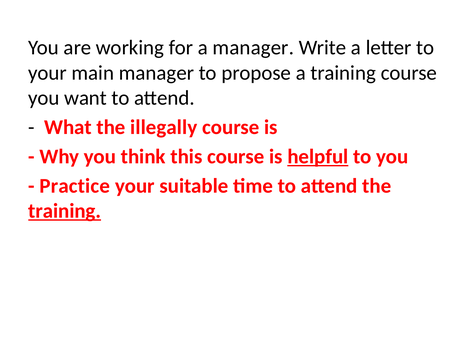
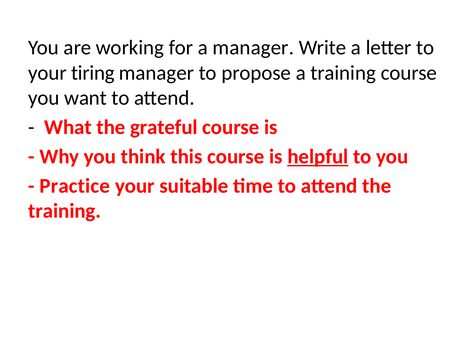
main: main -> tiring (93, 73)
illegally: illegally -> grateful (164, 127)
training underline: present -> none (65, 211)
